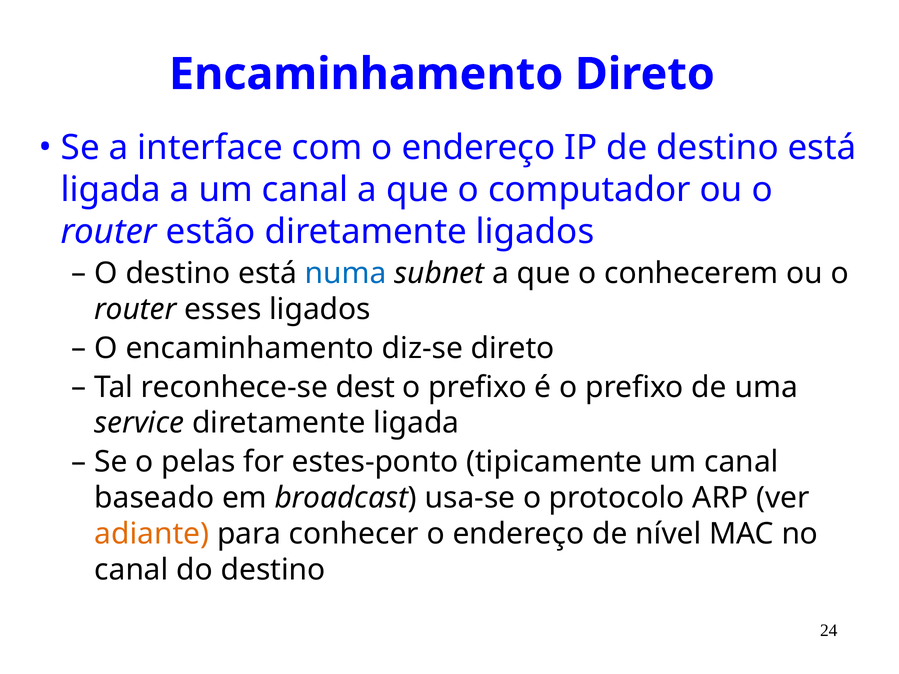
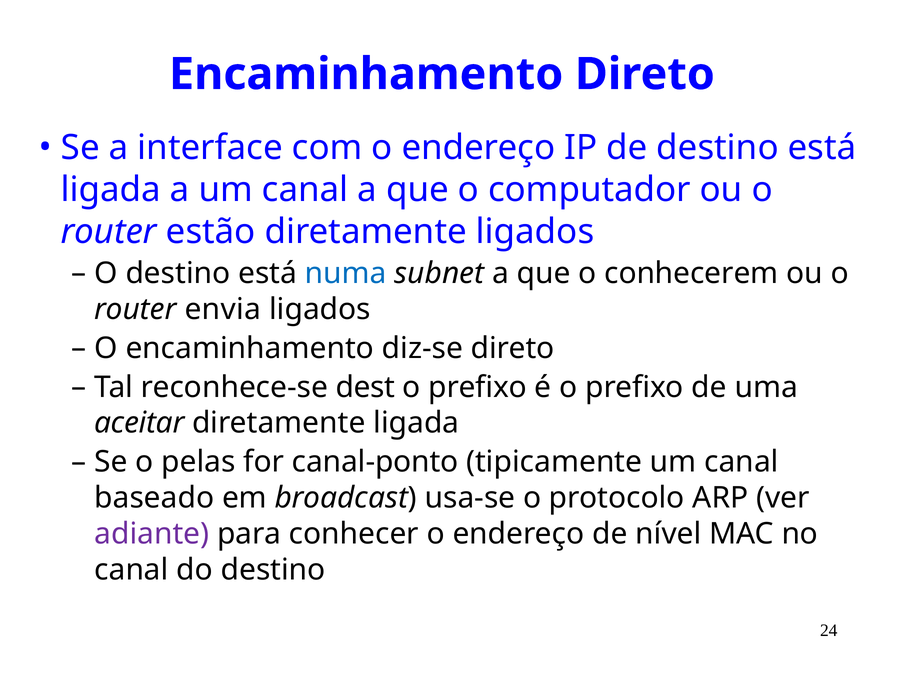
esses: esses -> envia (223, 309)
service: service -> aceitar (139, 423)
estes-ponto: estes-ponto -> canal-ponto (375, 462)
adiante colour: orange -> purple (152, 534)
